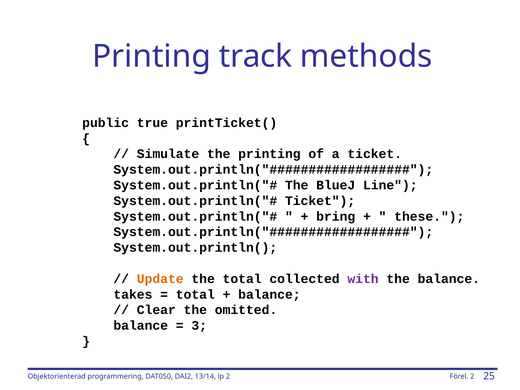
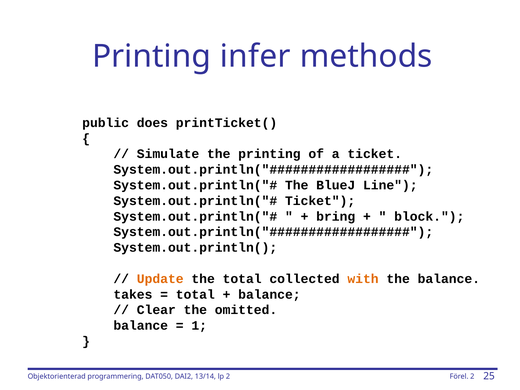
track: track -> infer (255, 56)
true: true -> does (152, 123)
these: these -> block (429, 216)
with colour: purple -> orange (363, 279)
3: 3 -> 1 (199, 326)
